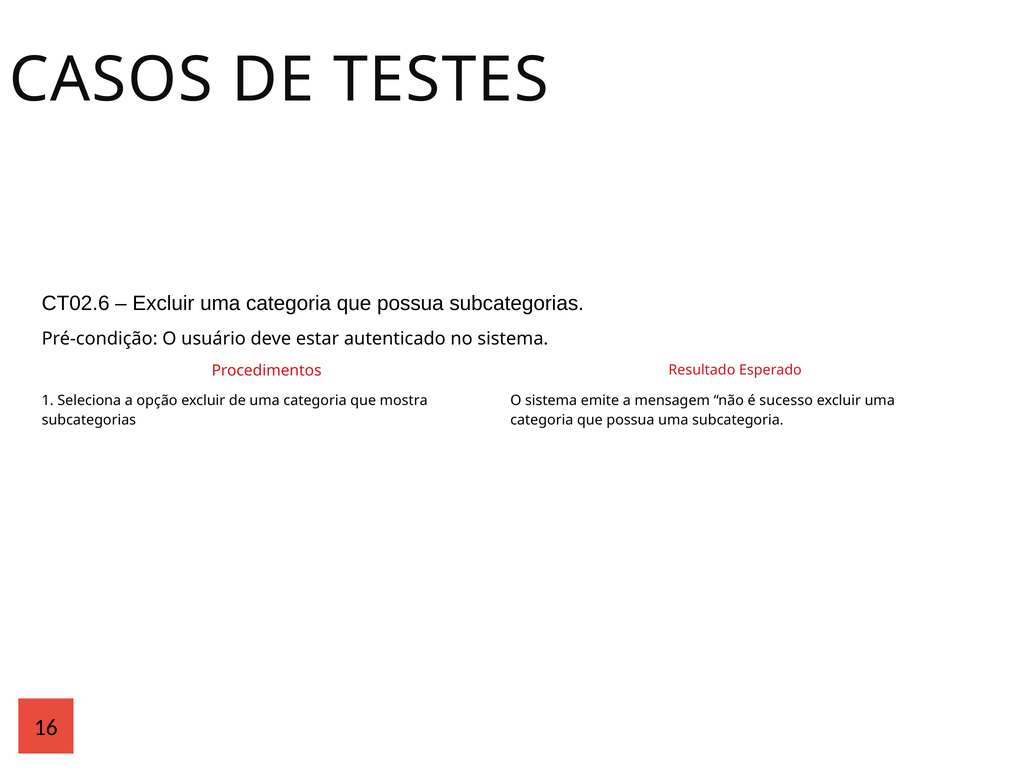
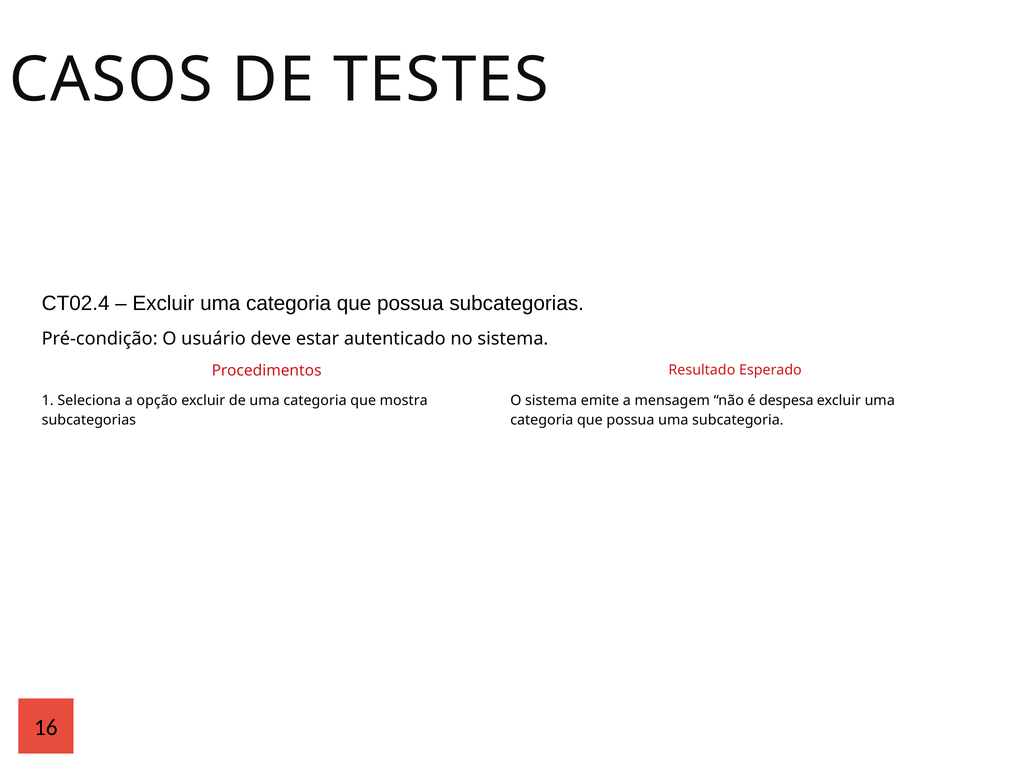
CT02.6: CT02.6 -> CT02.4 (76, 303)
sucesso: sucesso -> despesa (786, 400)
